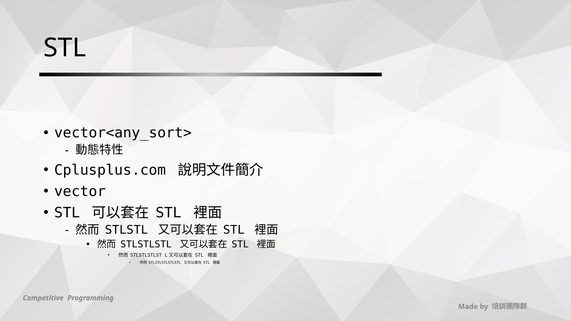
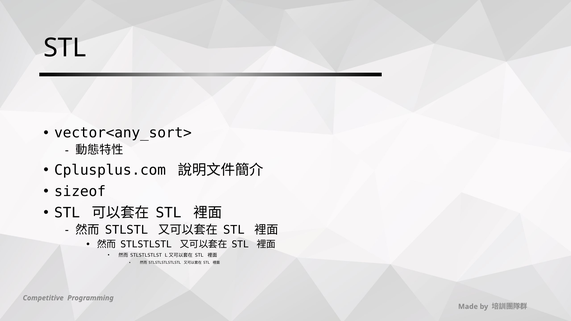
vector: vector -> sizeof (80, 192)
